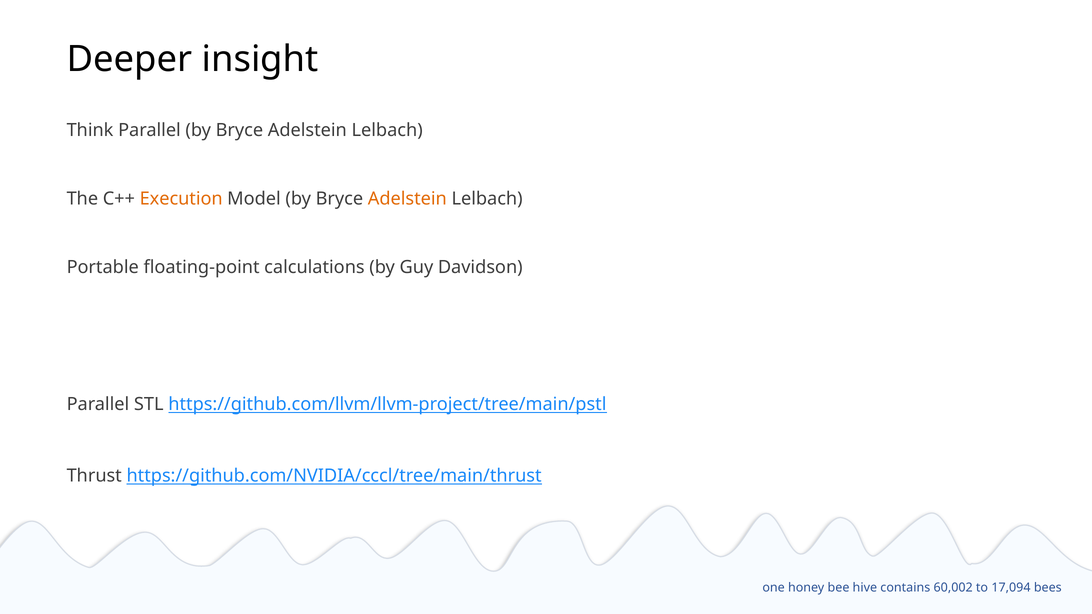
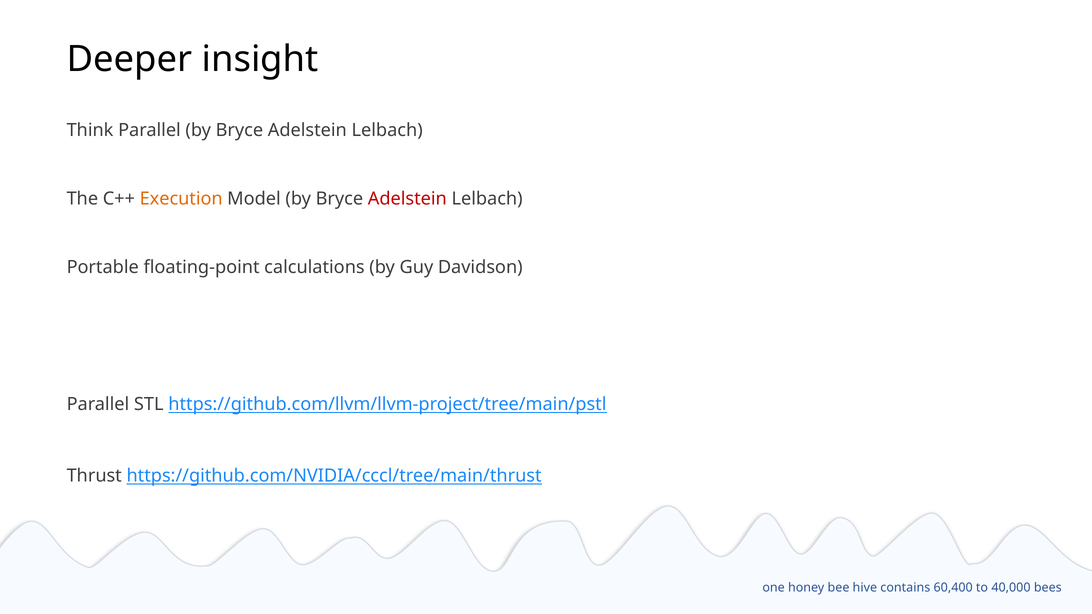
Adelstein colour: orange -> red (407, 199)
60,002: 60,002 -> 60,400 (953, 588)
17,094: 17,094 -> 40,000 (1011, 588)
